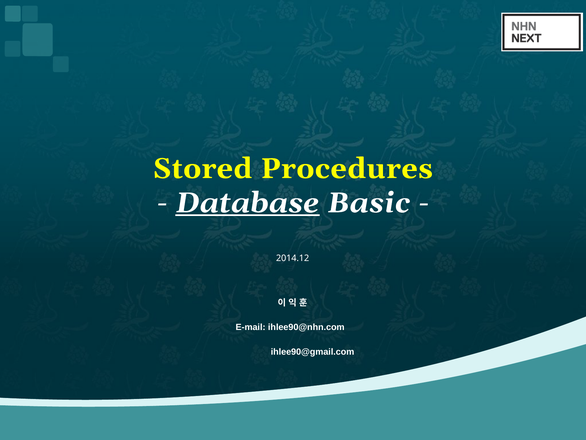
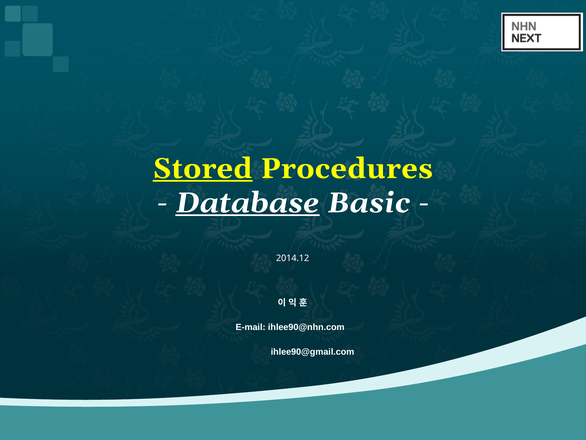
Stored underline: none -> present (203, 168)
